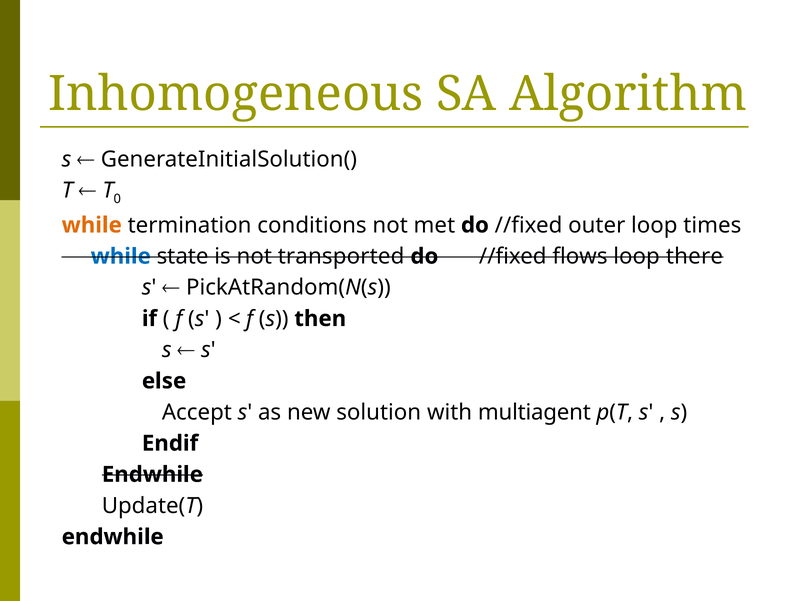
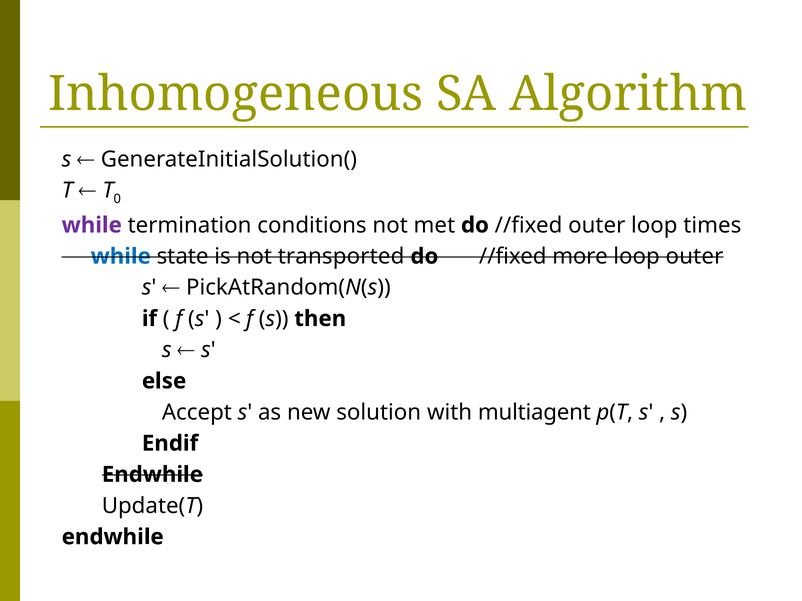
while colour: orange -> purple (92, 225)
flows: flows -> more (580, 257)
loop there: there -> outer (695, 257)
